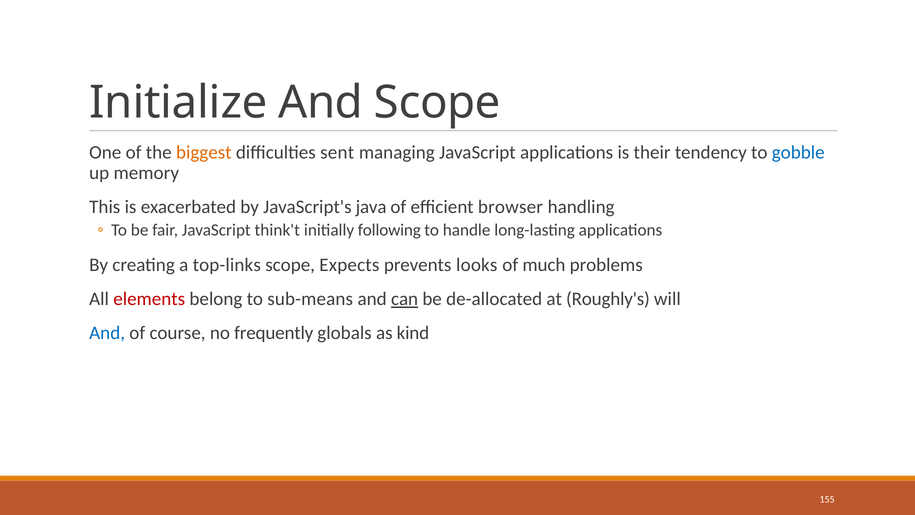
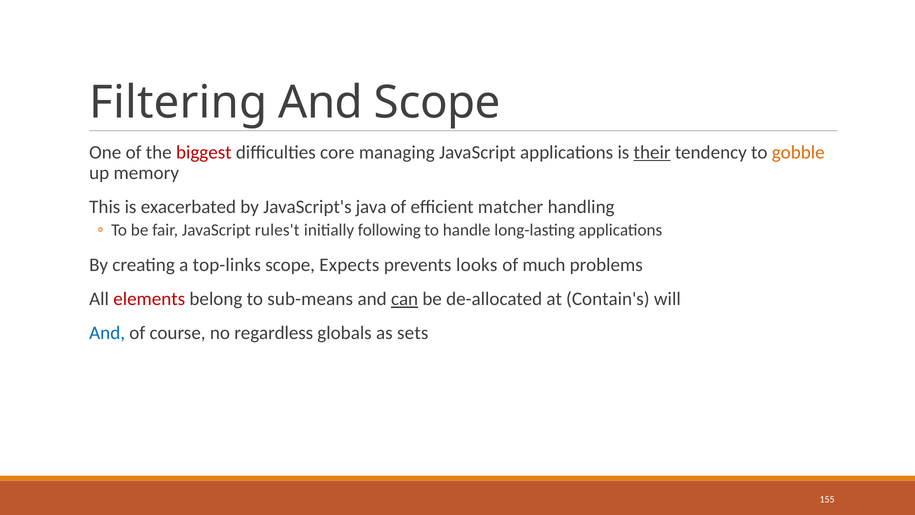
Initialize: Initialize -> Filtering (178, 103)
biggest colour: orange -> red (204, 152)
sent: sent -> core (337, 152)
their underline: none -> present (652, 152)
gobble colour: blue -> orange (798, 152)
browser: browser -> matcher (511, 207)
think't: think't -> rules't (277, 230)
Roughly's: Roughly's -> Contain's (608, 299)
frequently: frequently -> regardless (274, 333)
kind: kind -> sets (413, 333)
